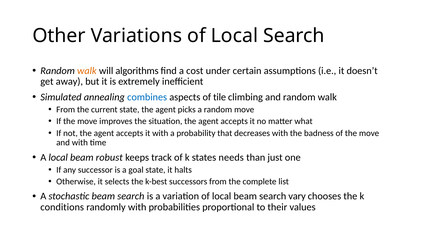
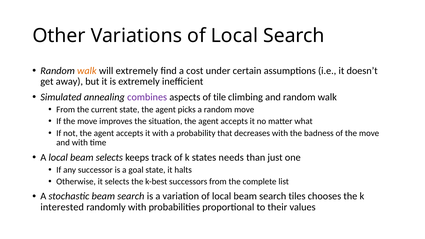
will algorithms: algorithms -> extremely (137, 71)
combines colour: blue -> purple (147, 97)
beam robust: robust -> selects (109, 157)
vary: vary -> tiles (297, 196)
conditions: conditions -> interested (62, 207)
